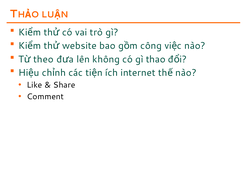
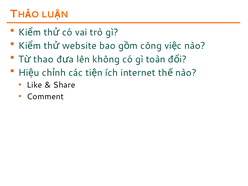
theo: theo -> thao (43, 59)
thao: thao -> toàn (156, 59)
